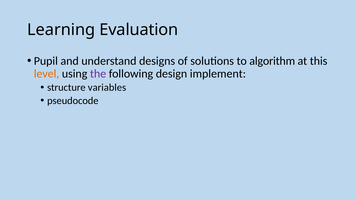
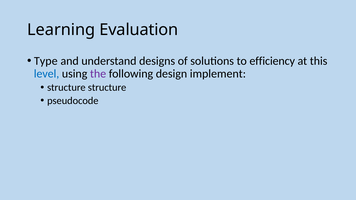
Pupil: Pupil -> Type (46, 61)
algorithm: algorithm -> efficiency (272, 61)
level colour: orange -> blue (47, 74)
structure variables: variables -> structure (107, 88)
